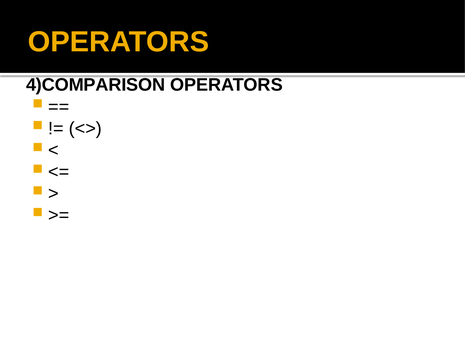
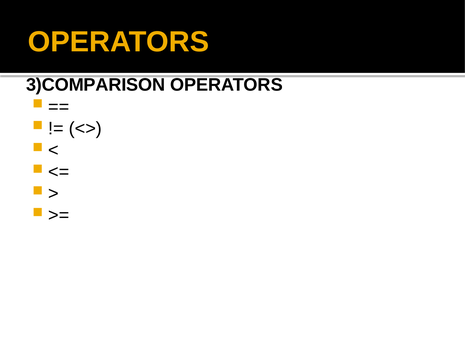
4)COMPARISON: 4)COMPARISON -> 3)COMPARISON (96, 85)
